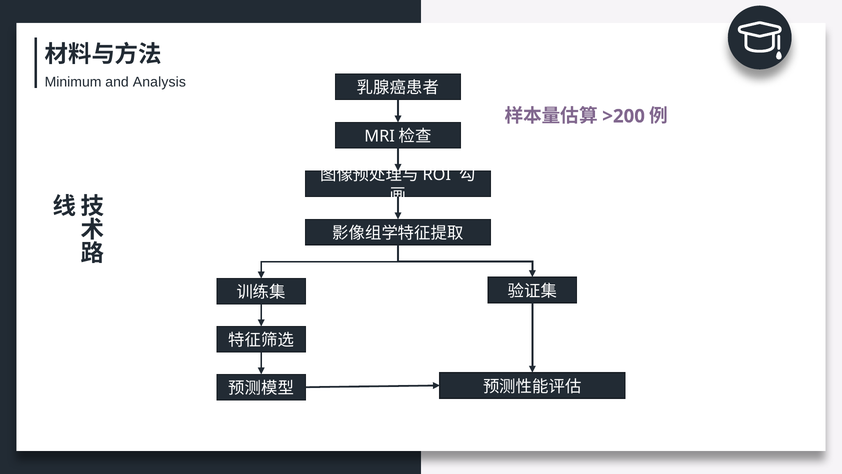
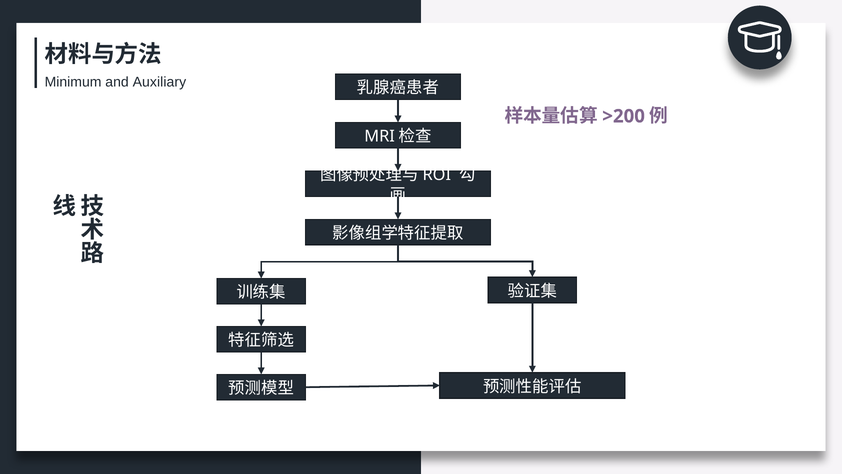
Analysis: Analysis -> Auxiliary (159, 82)
